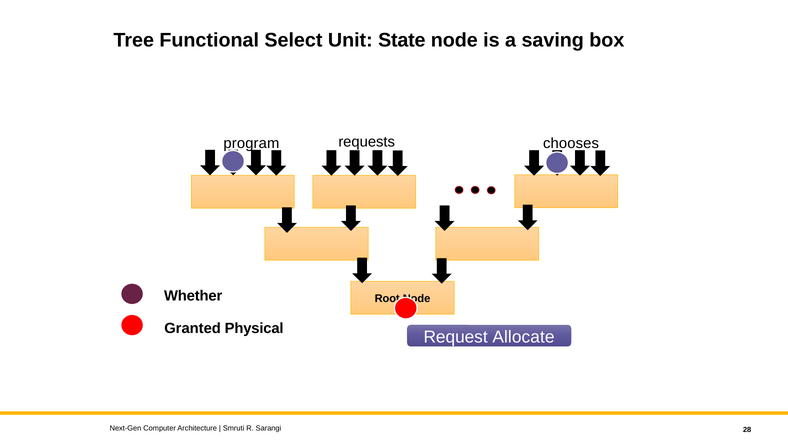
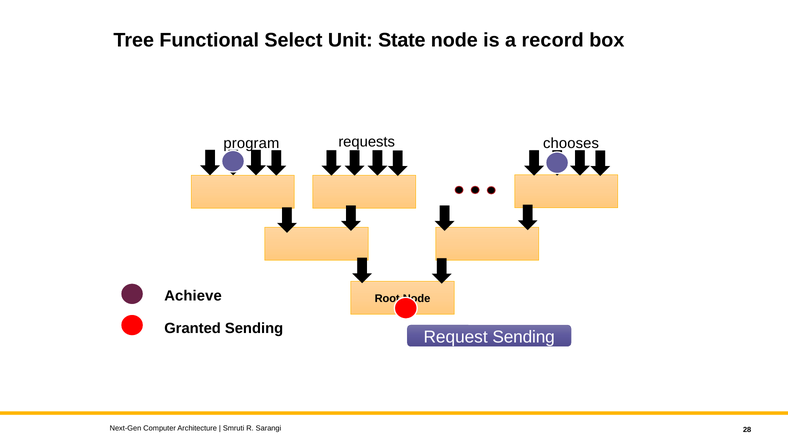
saving: saving -> record (553, 40)
Whether: Whether -> Achieve (193, 296)
Granted Physical: Physical -> Sending (254, 328)
Request Allocate: Allocate -> Sending (524, 337)
